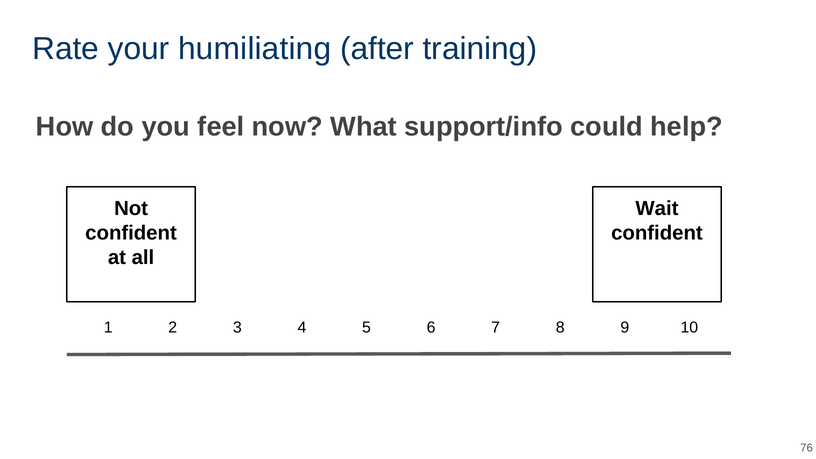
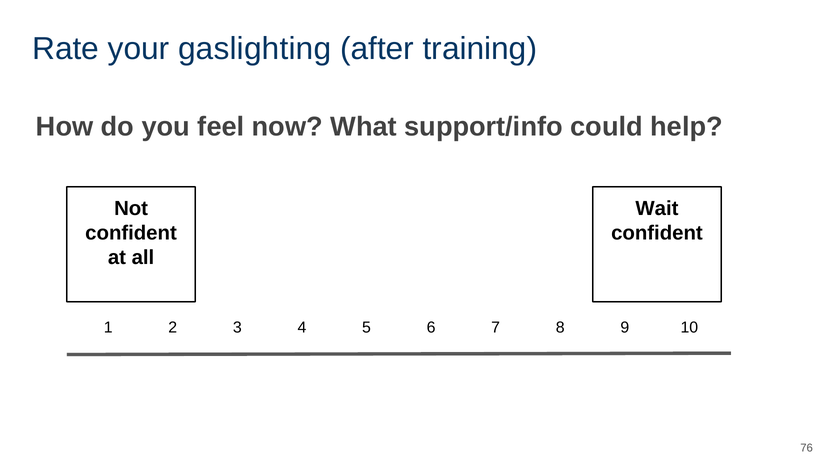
humiliating: humiliating -> gaslighting (255, 49)
